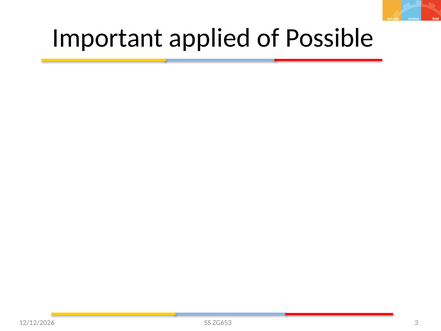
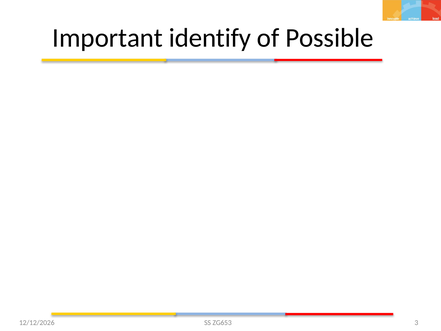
applied: applied -> identify (210, 38)
